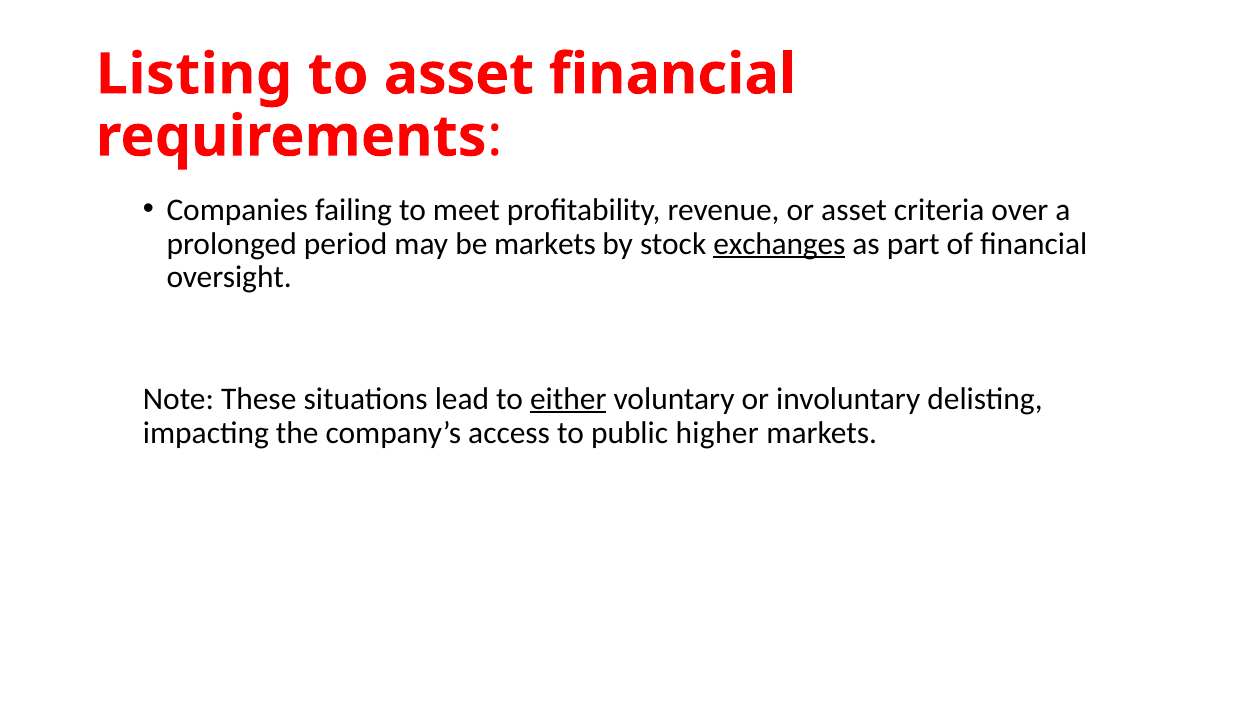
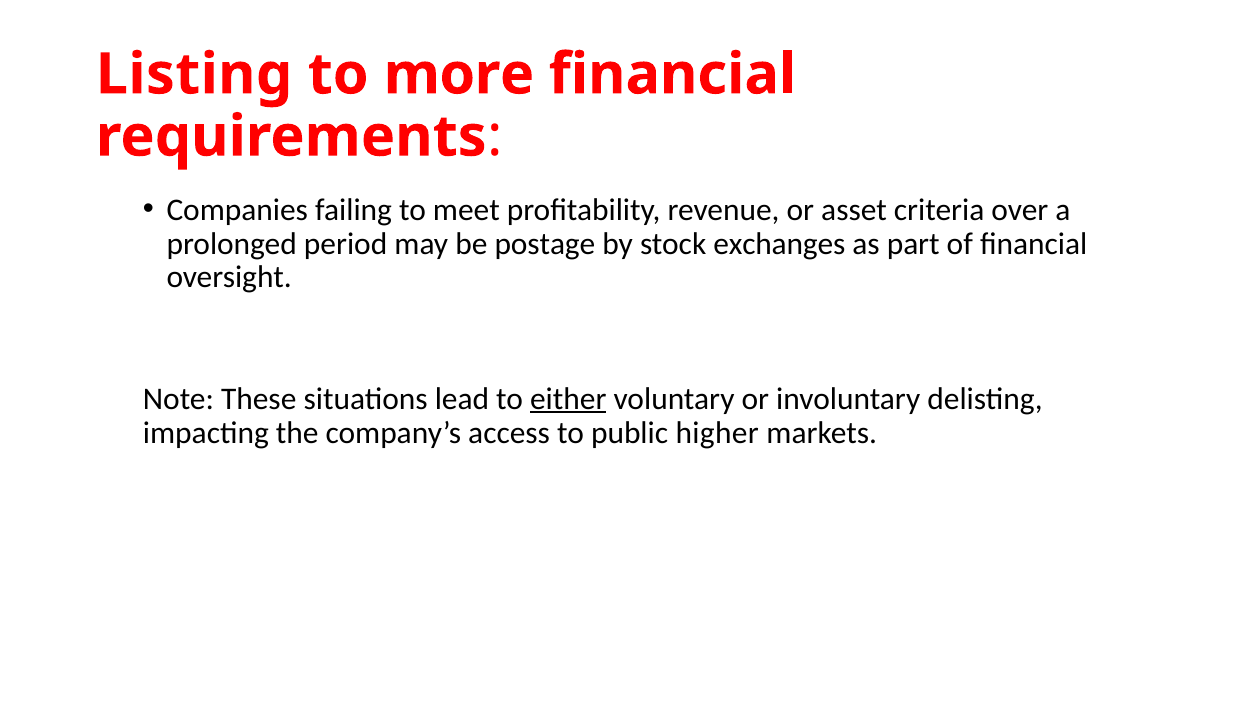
to asset: asset -> more (459, 74)
be markets: markets -> postage (545, 244)
exchanges underline: present -> none (779, 244)
